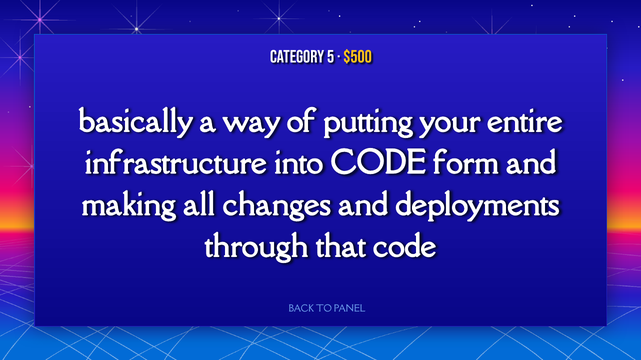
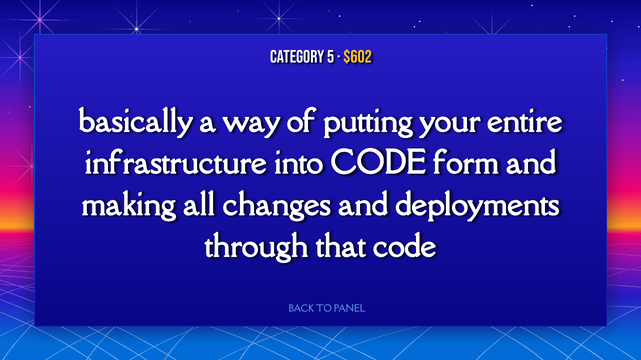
$500: $500 -> $602 (358, 57)
